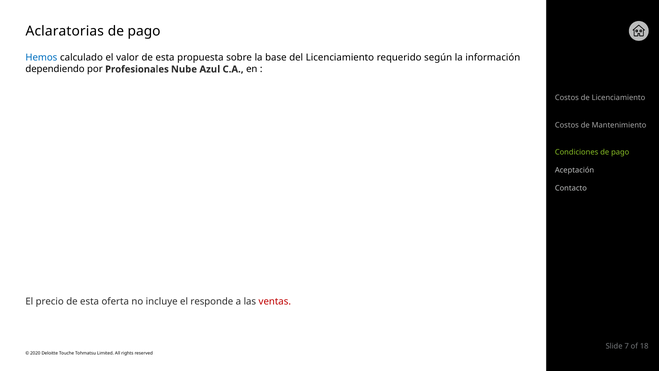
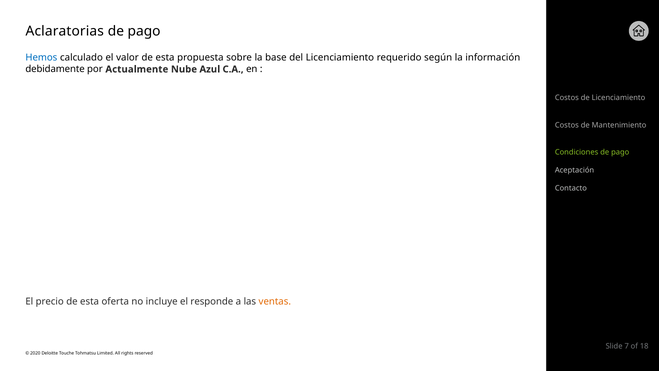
dependiendo: dependiendo -> debidamente (55, 69)
Profesionales: Profesionales -> Actualmente (137, 69)
ventas colour: red -> orange (275, 302)
